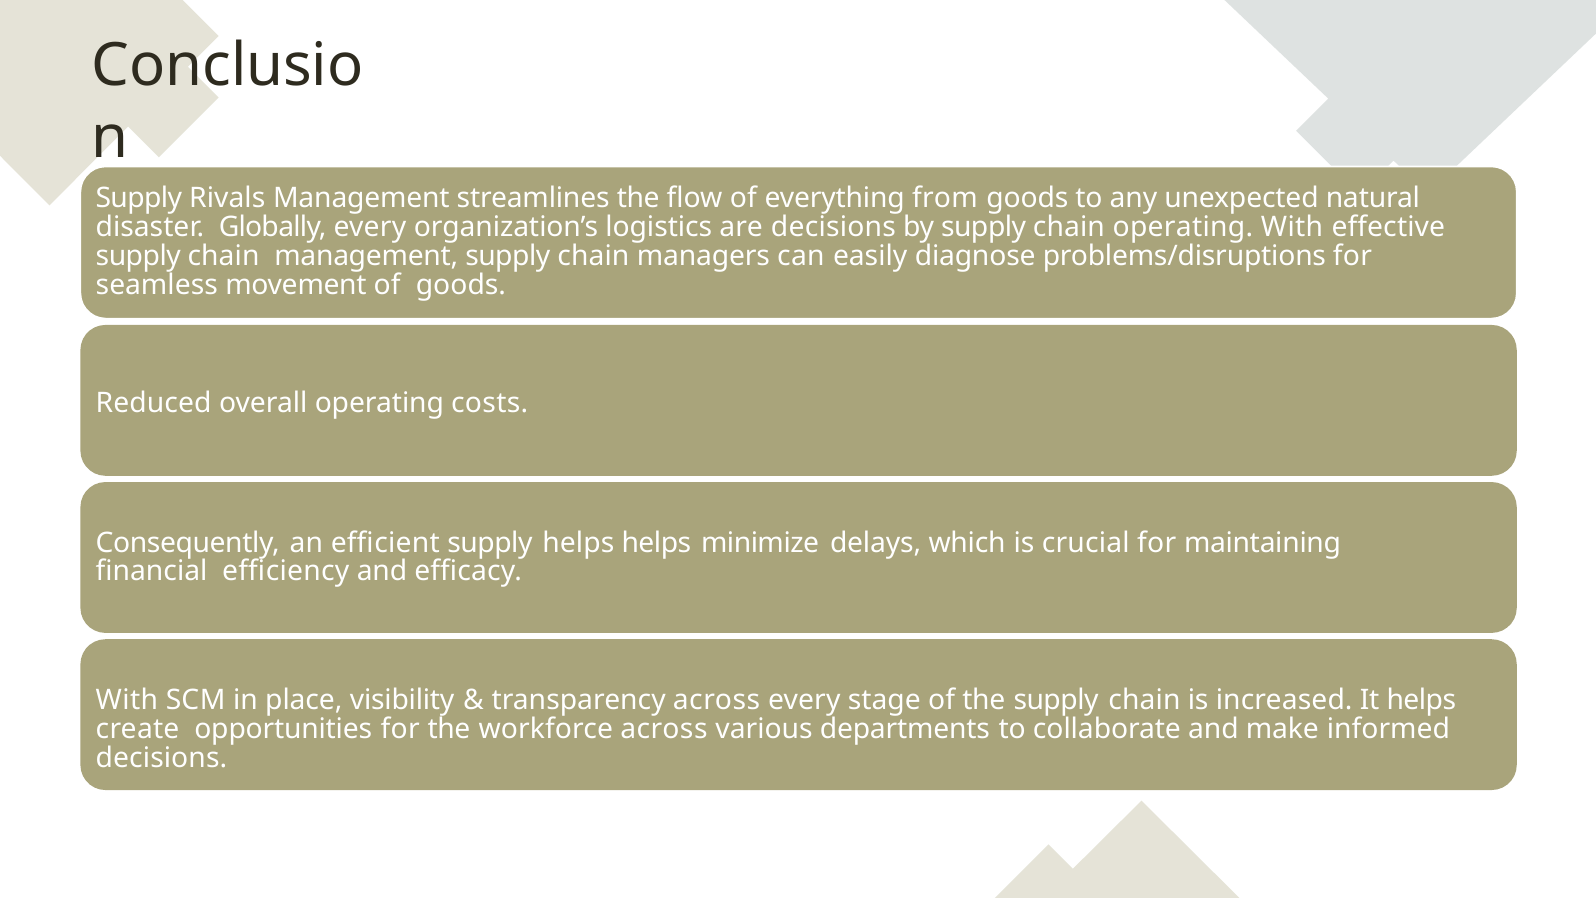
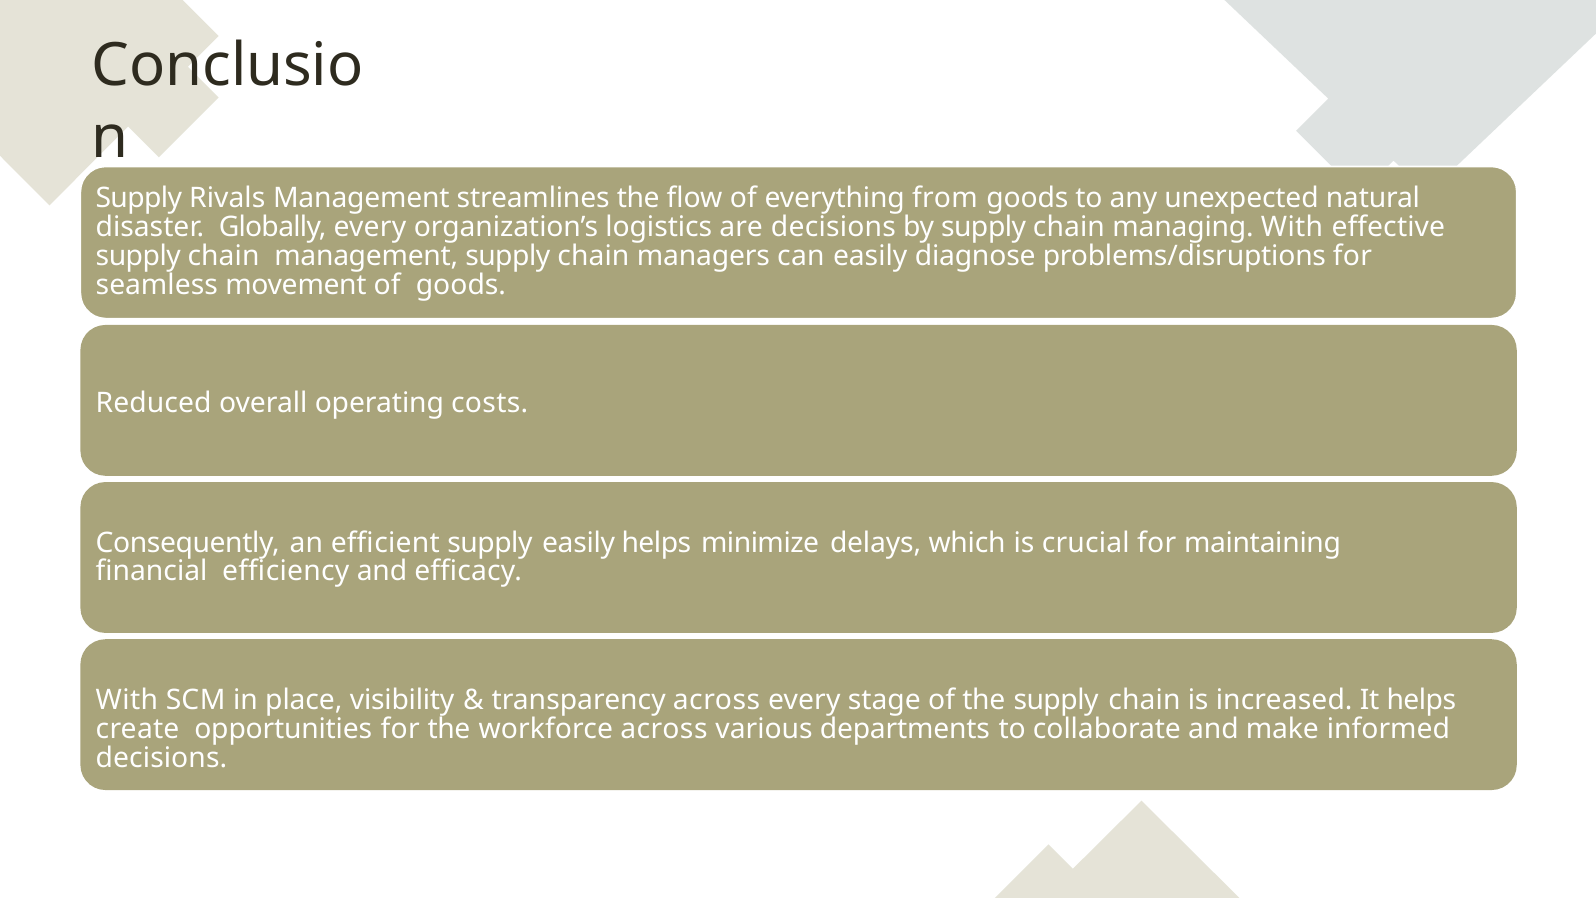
chain operating: operating -> managing (1183, 227)
supply helps: helps -> easily (579, 543)
